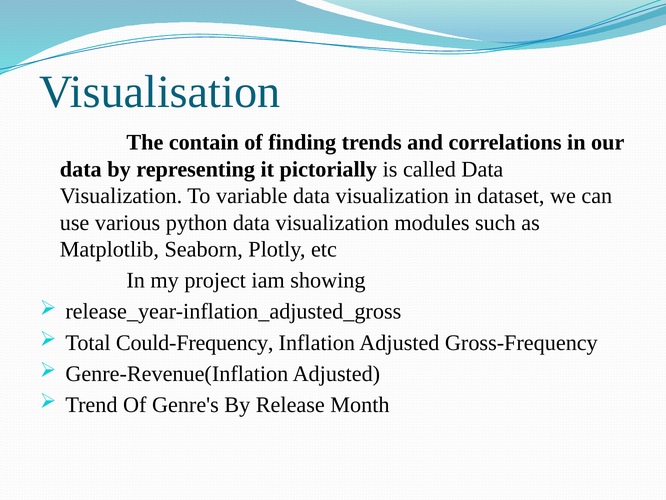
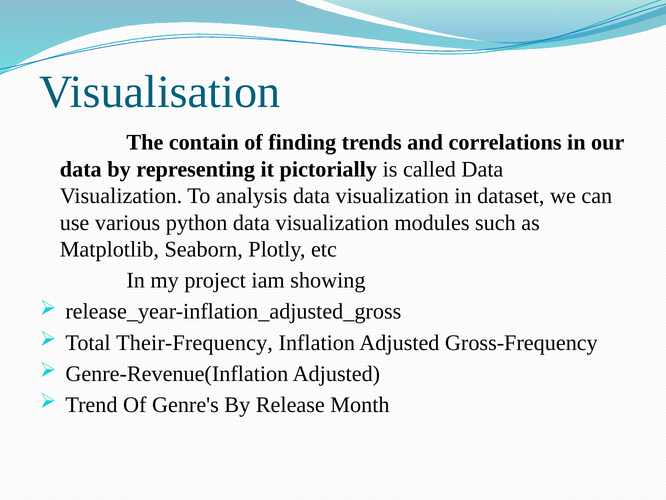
variable: variable -> analysis (252, 196)
Could-Frequency: Could-Frequency -> Their-Frequency (195, 342)
